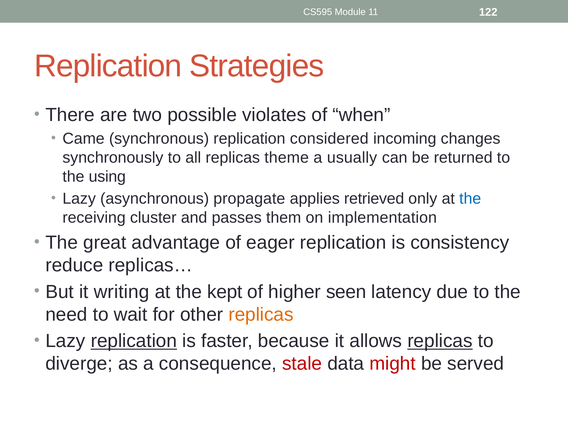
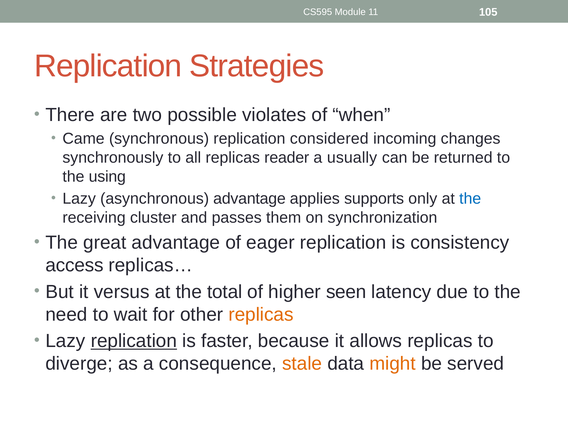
122: 122 -> 105 (488, 12)
theme: theme -> reader (287, 158)
asynchronous propagate: propagate -> advantage (249, 199)
retrieved: retrieved -> supports (374, 199)
implementation: implementation -> synchronization (382, 218)
reduce: reduce -> access (74, 265)
writing: writing -> versus (122, 292)
kept: kept -> total (225, 292)
replicas underline: present -> none (440, 341)
stale colour: red -> orange (302, 364)
might colour: red -> orange (393, 364)
